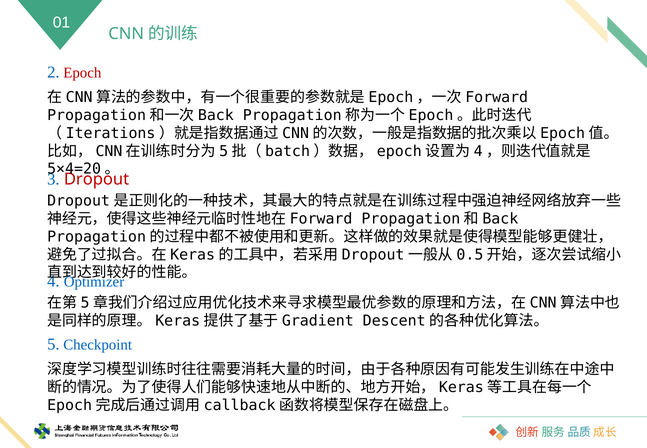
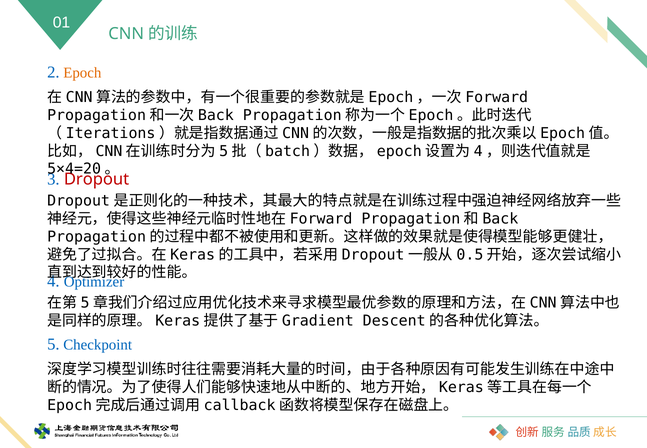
Epoch colour: red -> orange (82, 73)
